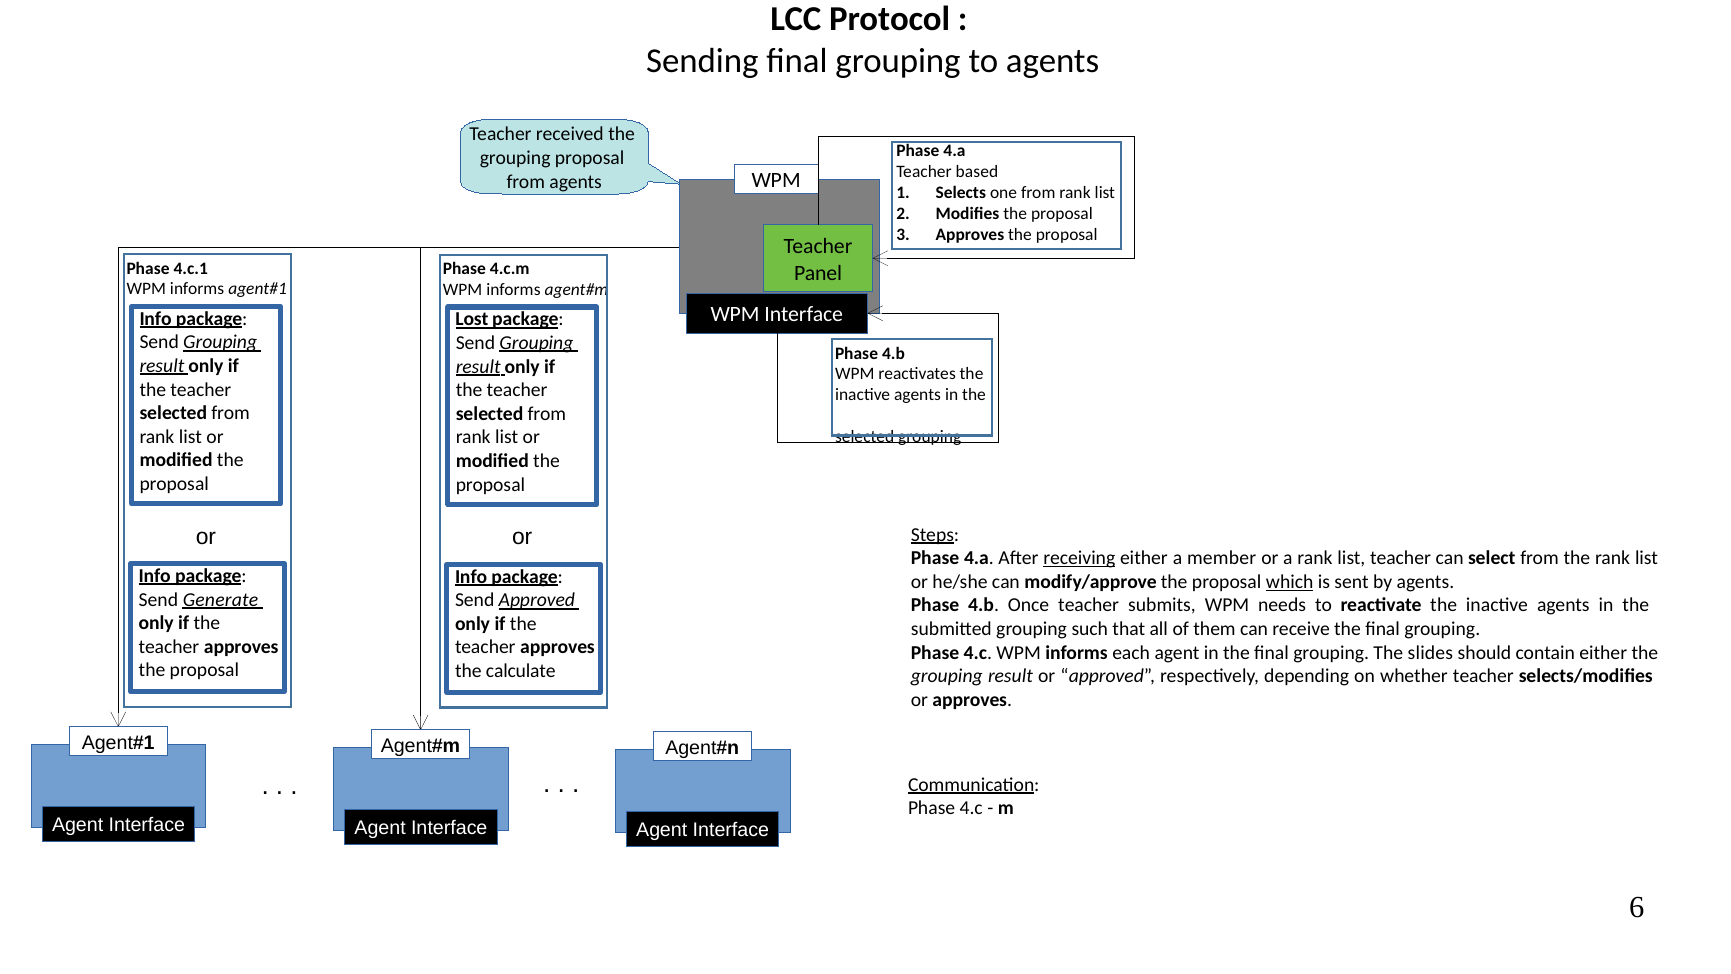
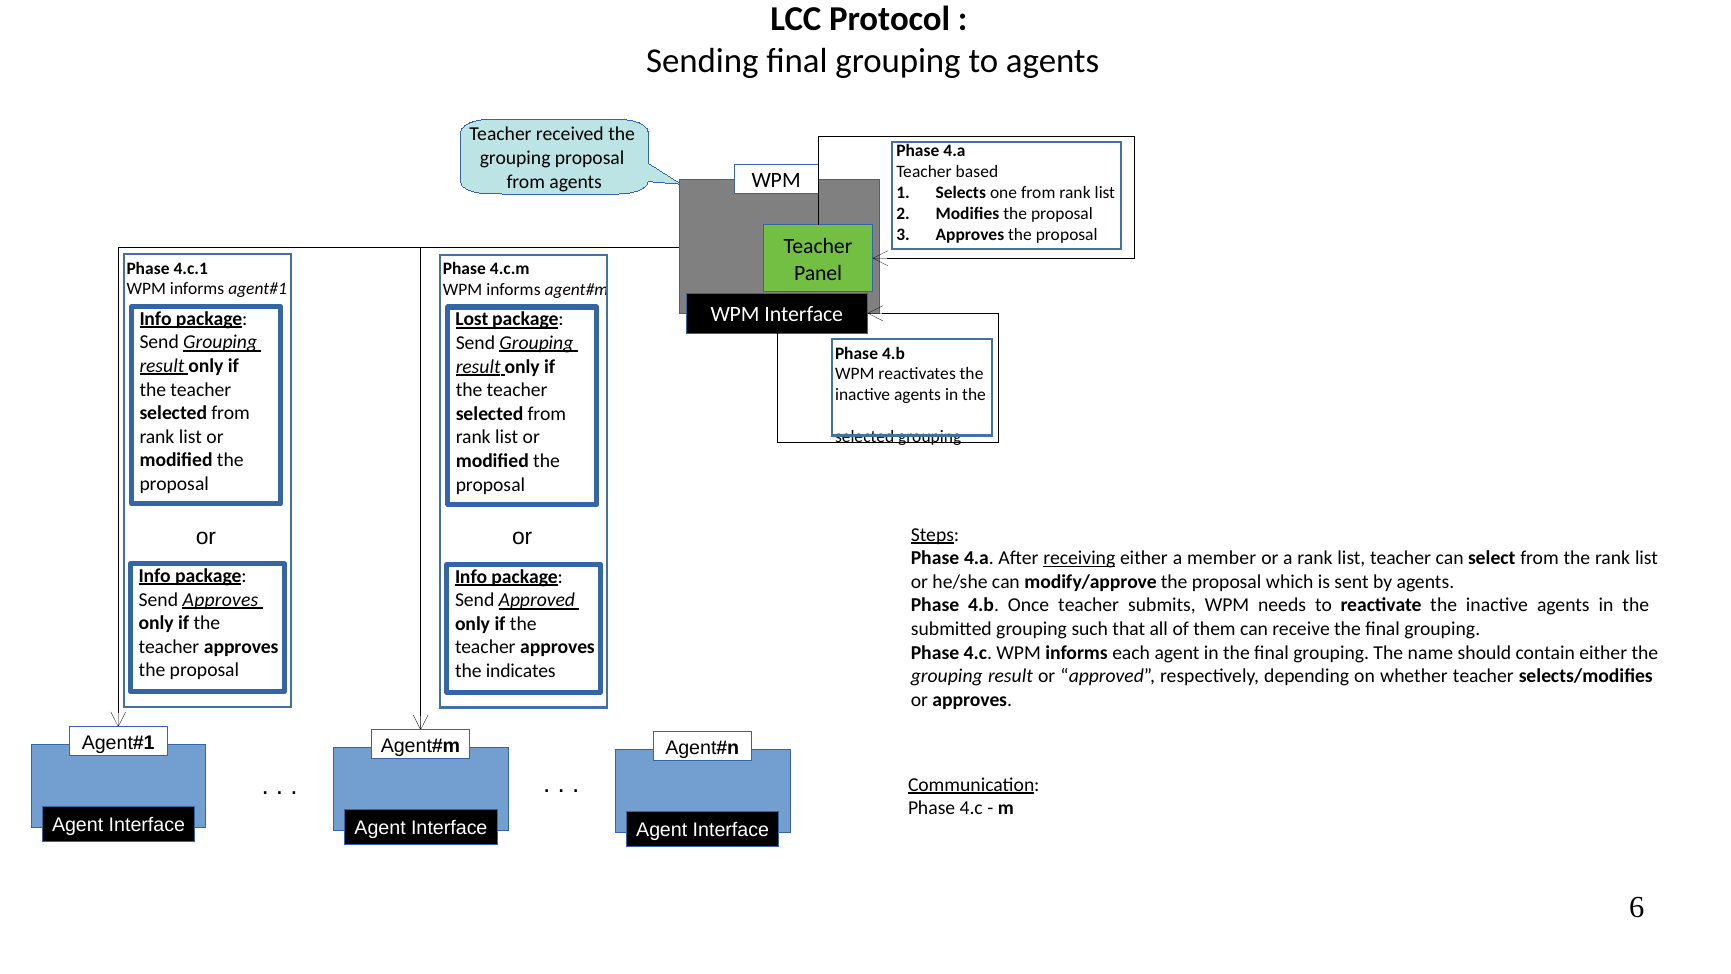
which underline: present -> none (1290, 582)
Send Generate: Generate -> Approves (220, 599)
slides: slides -> name (1430, 652)
calculate: calculate -> indicates (521, 671)
